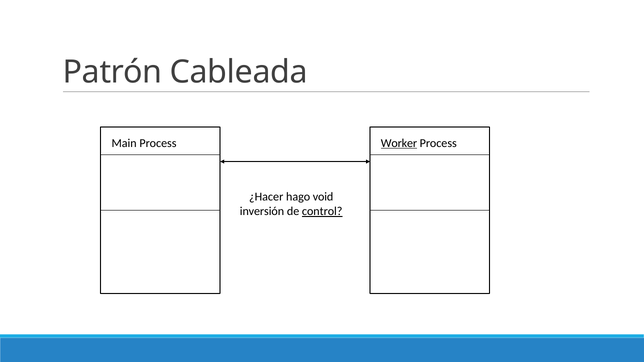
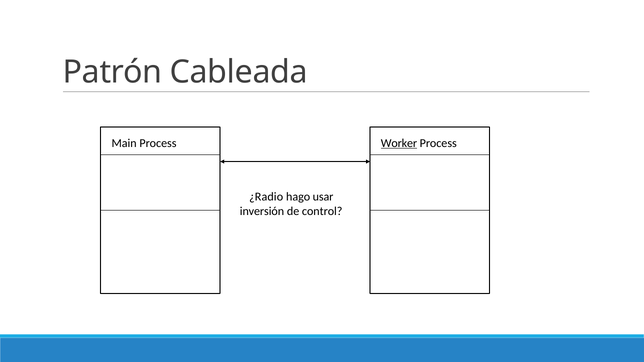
¿Hacer: ¿Hacer -> ¿Radio (266, 197)
void: void -> usar (323, 197)
control underline: present -> none (322, 211)
